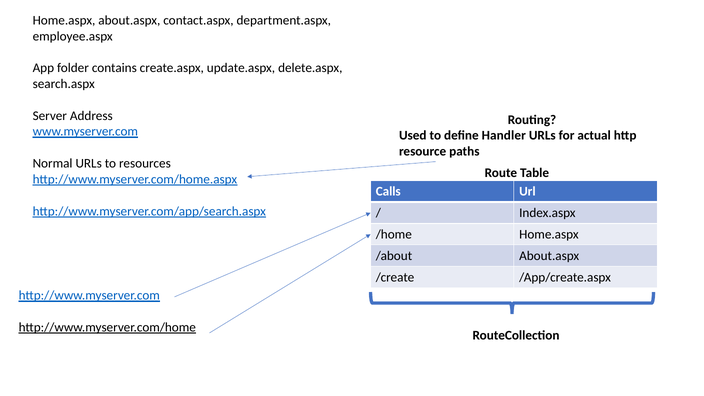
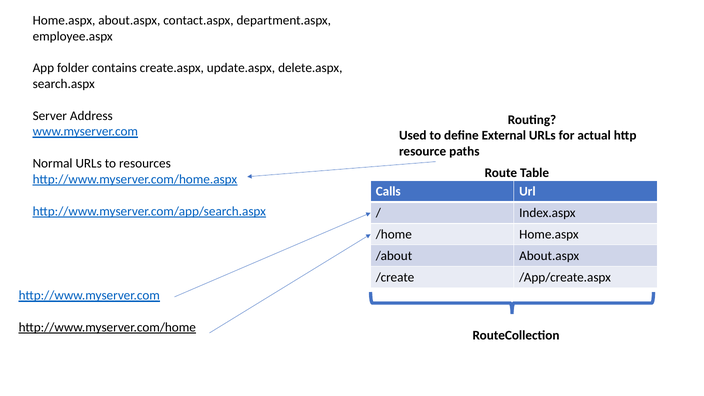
Handler: Handler -> External (504, 136)
